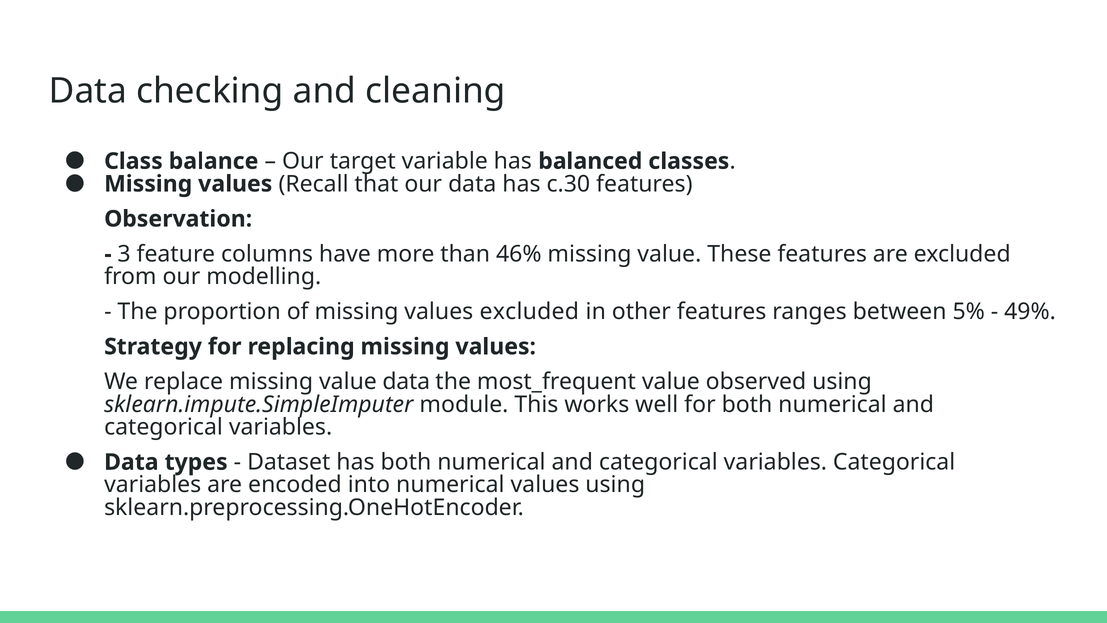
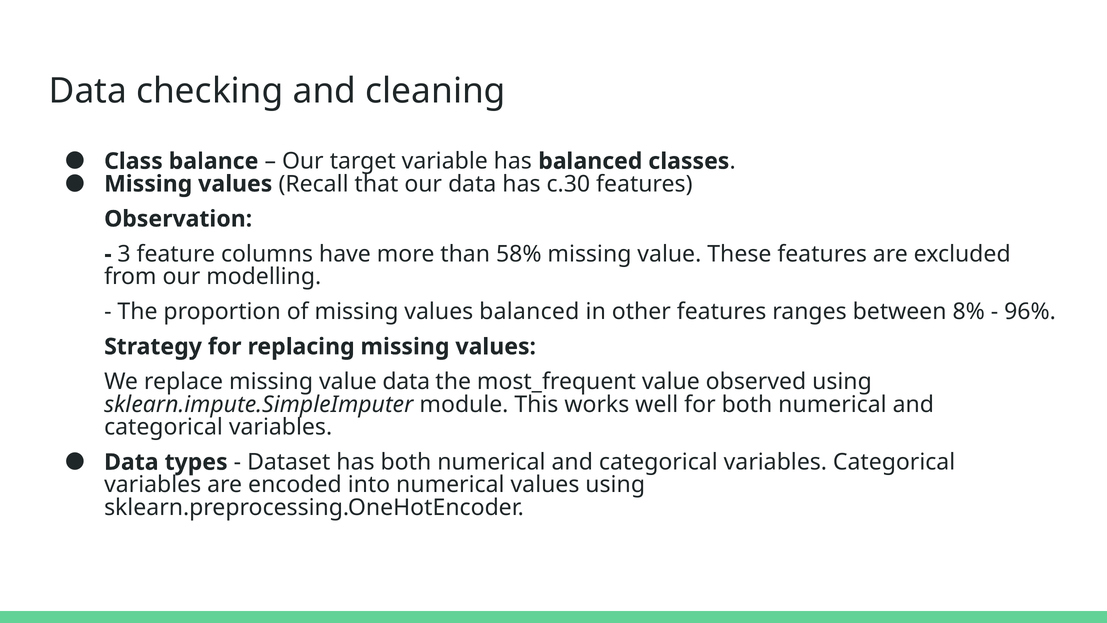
46%: 46% -> 58% (519, 254)
values excluded: excluded -> balanced (529, 312)
5%: 5% -> 8% (969, 312)
49%: 49% -> 96% (1030, 312)
